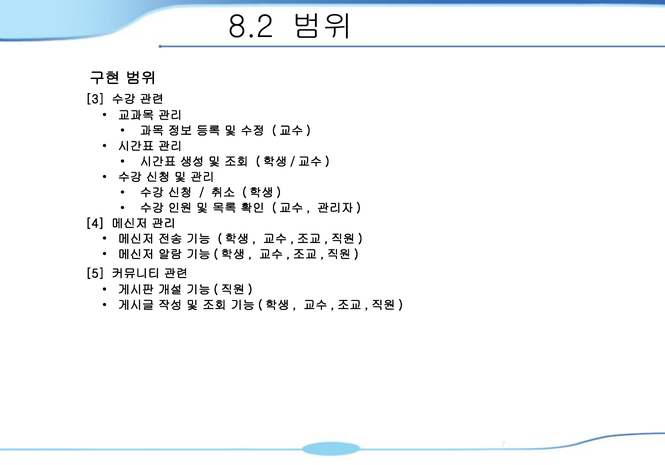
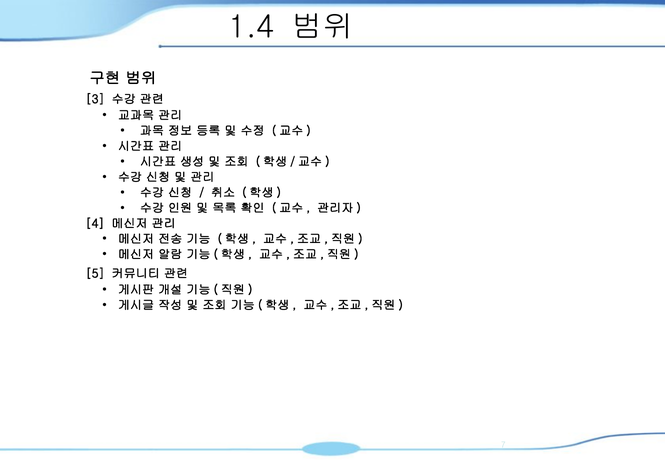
8.2: 8.2 -> 1.4 (251, 27)
